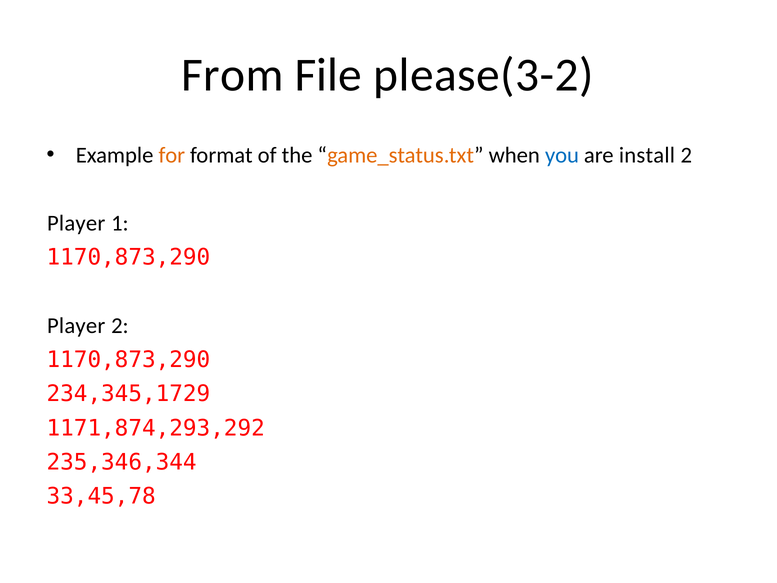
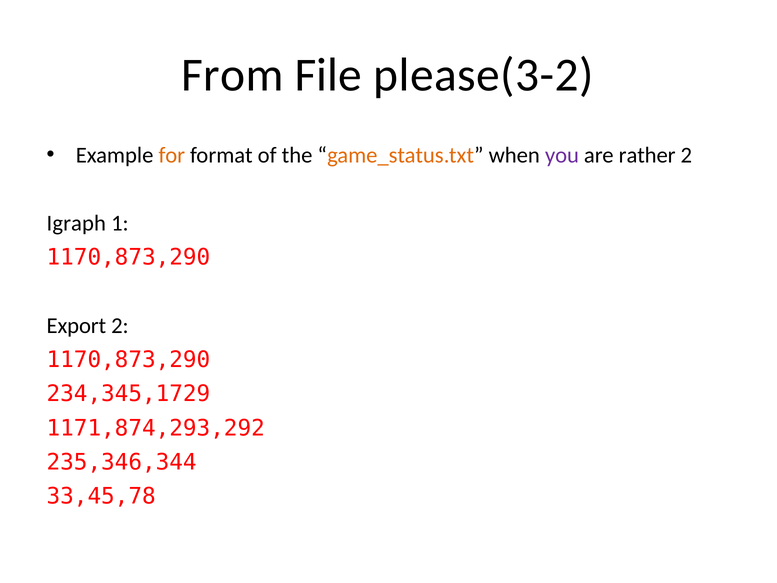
you colour: blue -> purple (562, 155)
install: install -> rather (647, 155)
Player: Player -> Igraph (76, 223)
Player: Player -> Export (76, 326)
